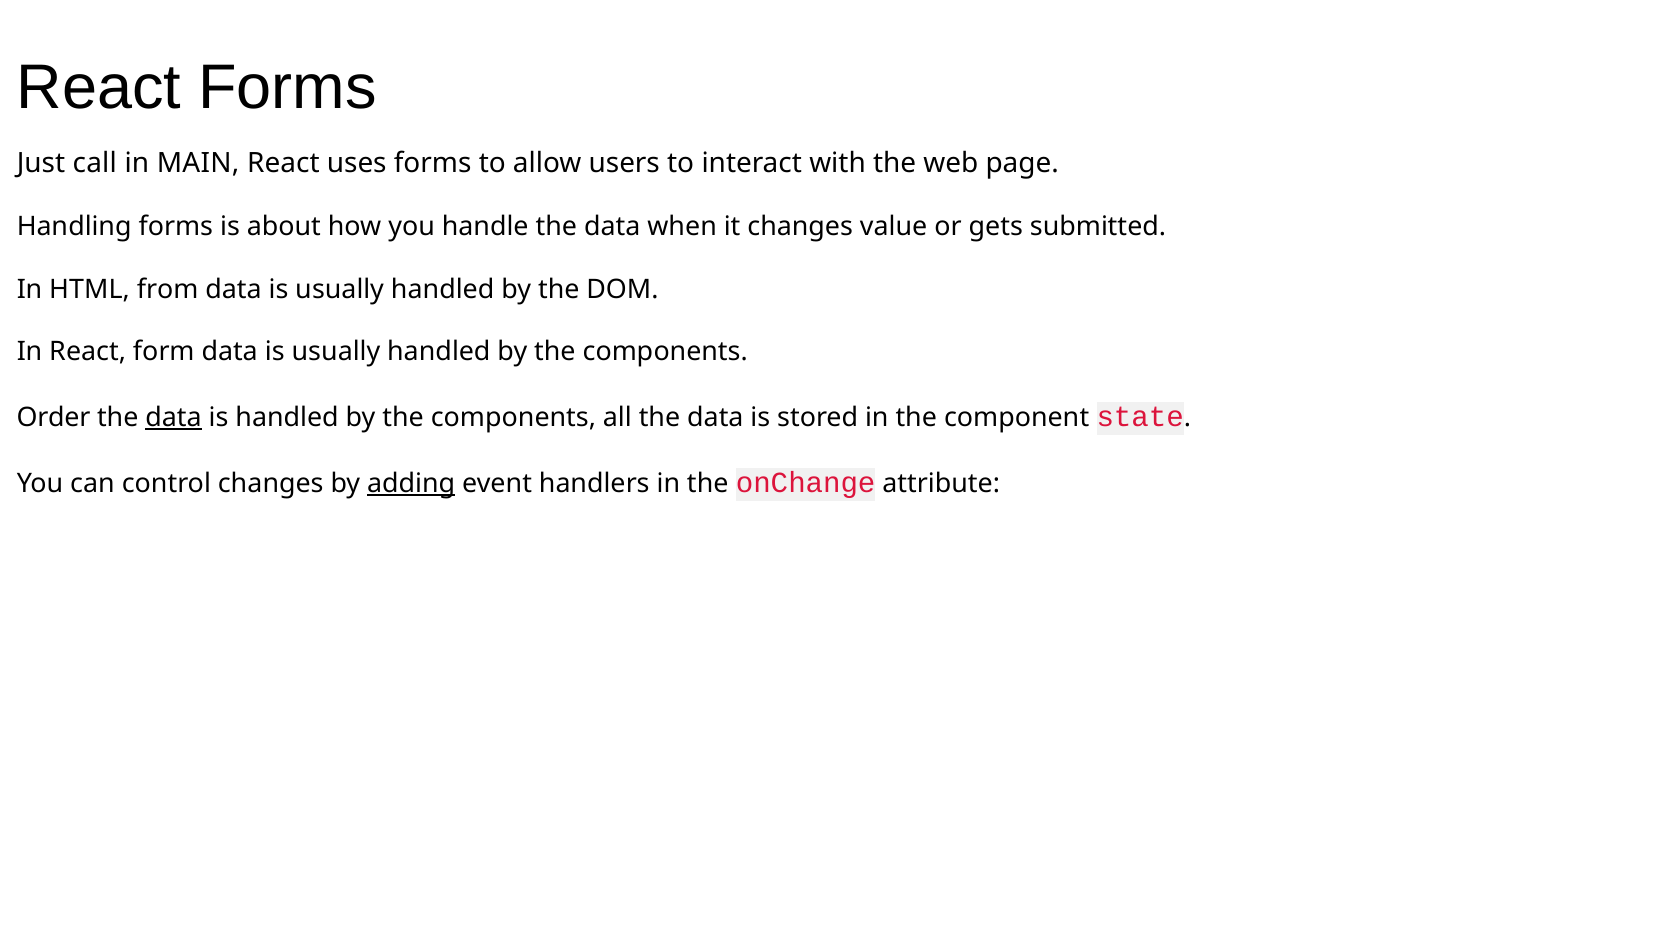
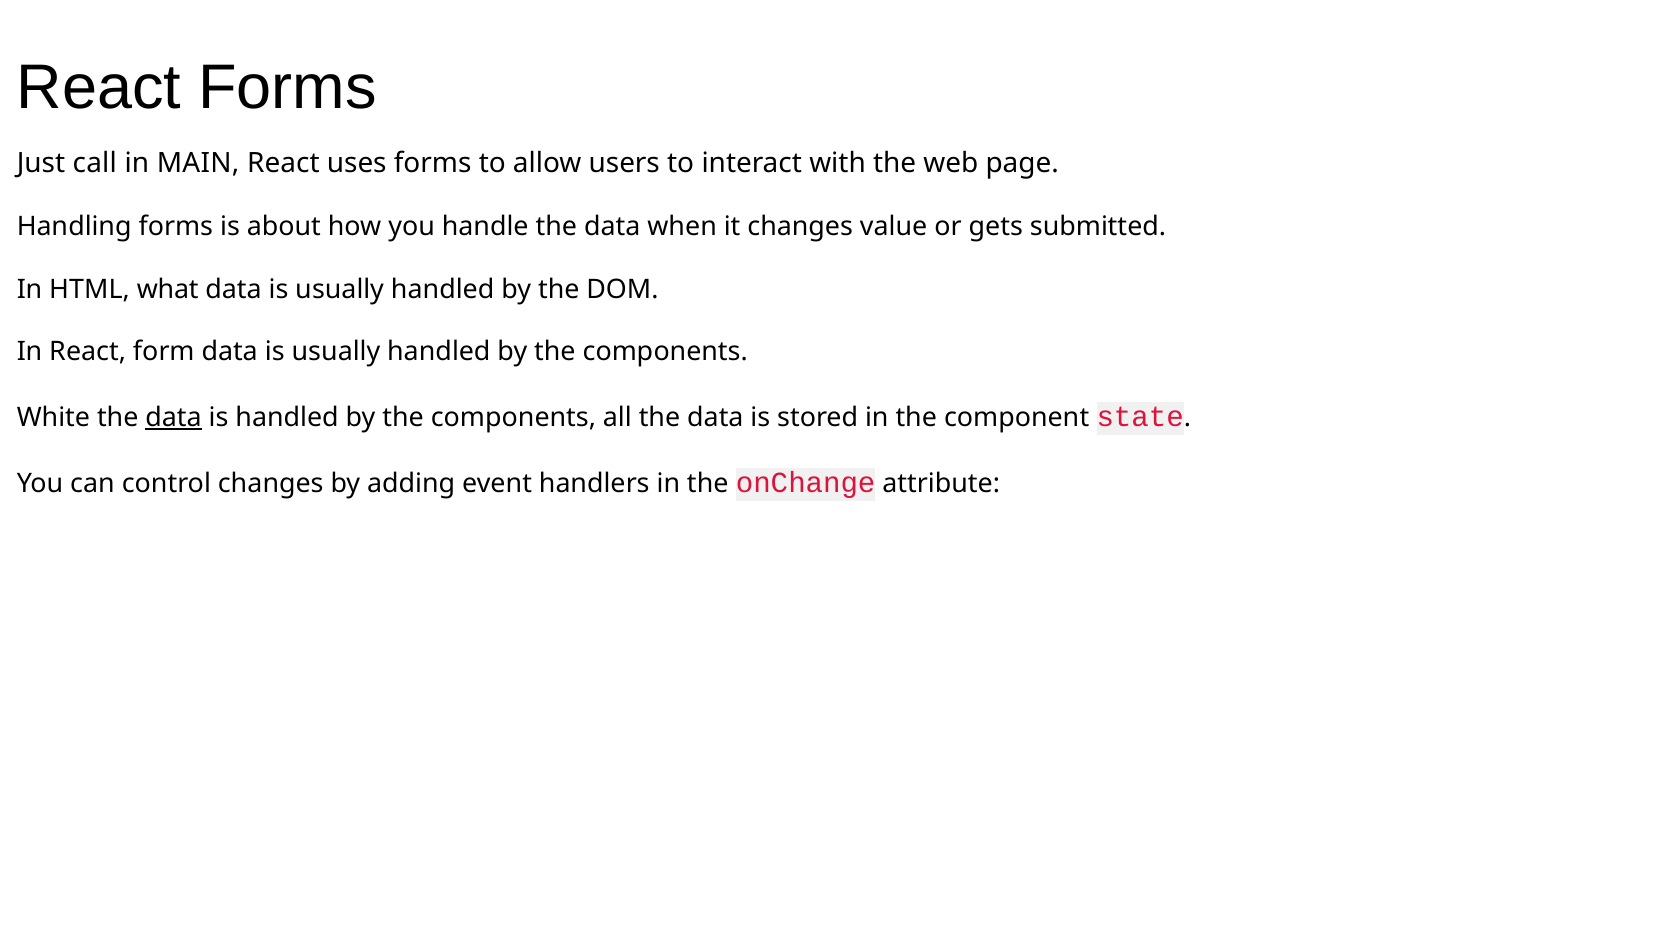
from: from -> what (168, 290)
Order: Order -> White (53, 418)
adding underline: present -> none (411, 483)
